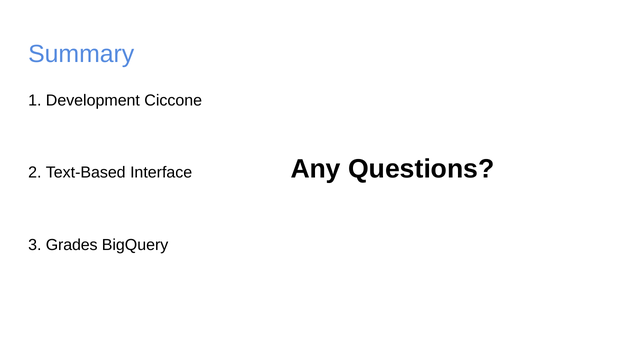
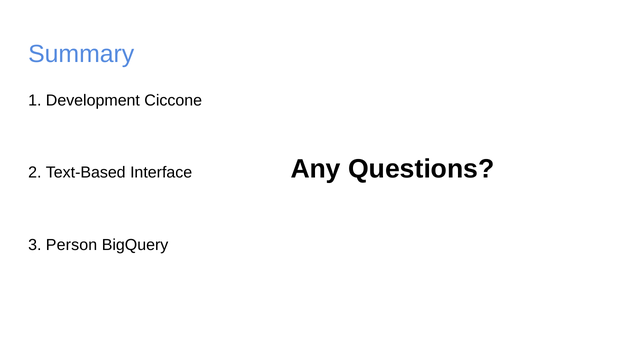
Grades: Grades -> Person (72, 245)
